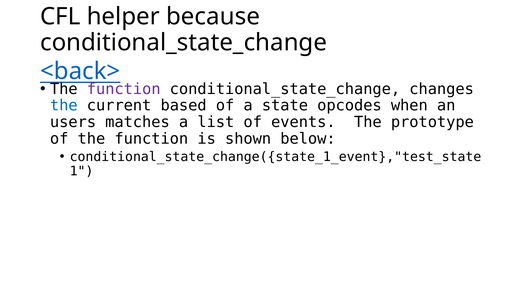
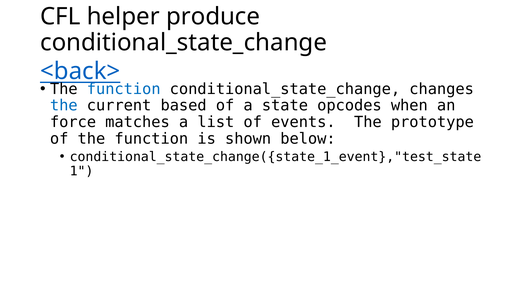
because: because -> produce (213, 16)
function colour: purple -> blue (124, 89)
users: users -> force (73, 122)
